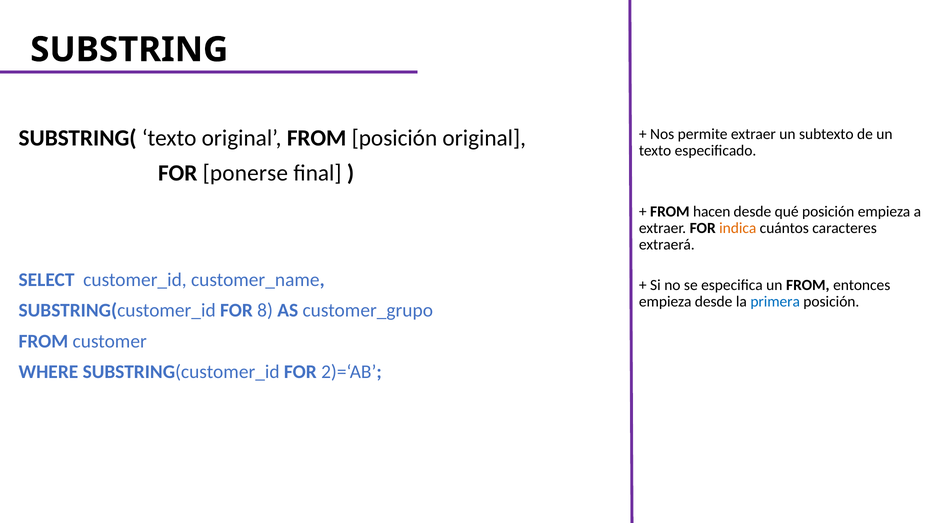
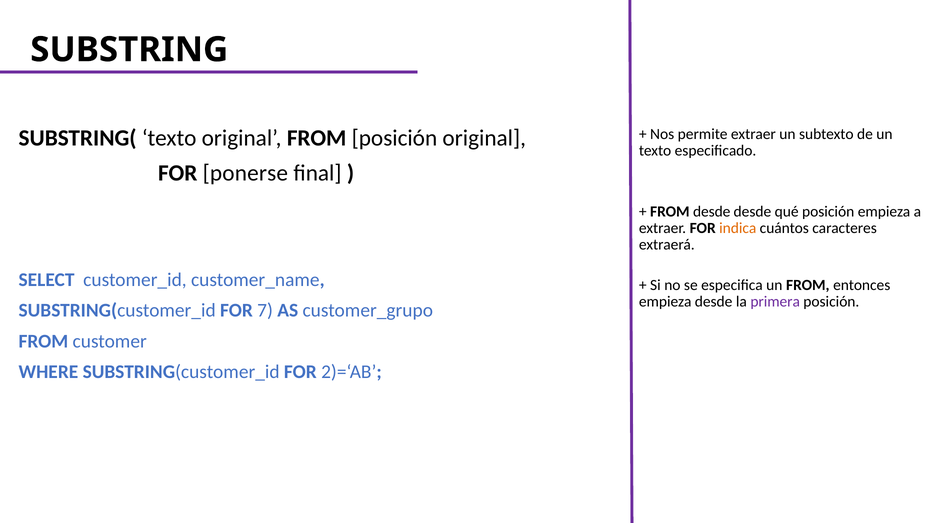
FROM hacen: hacen -> desde (712, 211)
primera colour: blue -> purple (775, 302)
8: 8 -> 7 (265, 311)
